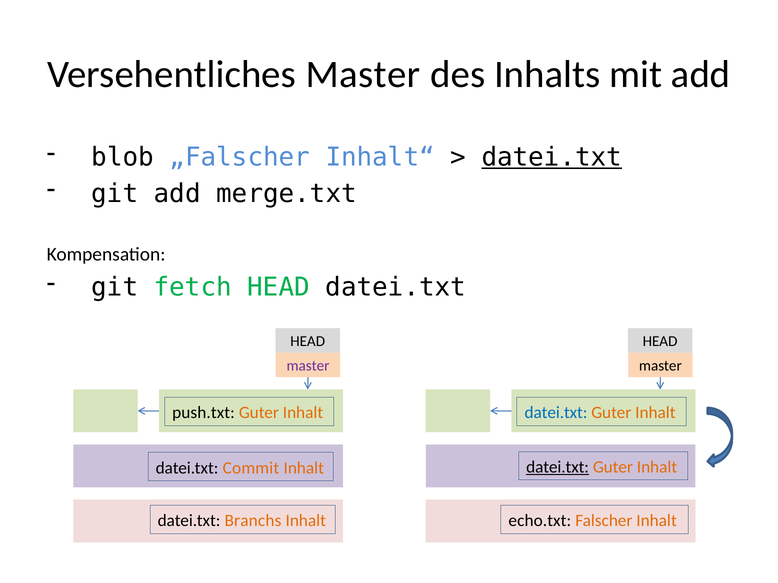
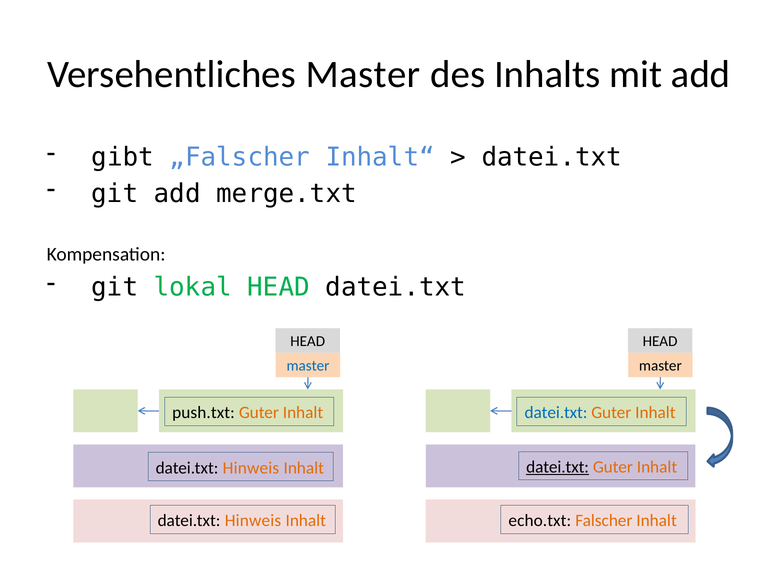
blob: blob -> gibt (123, 157)
datei.txt underline: present -> none (552, 157)
fetch: fetch -> lokal (193, 288)
master colour: purple -> blue (308, 366)
Commit: Commit -> Hinweis (251, 468)
Branchs: Branchs -> Hinweis (253, 521)
